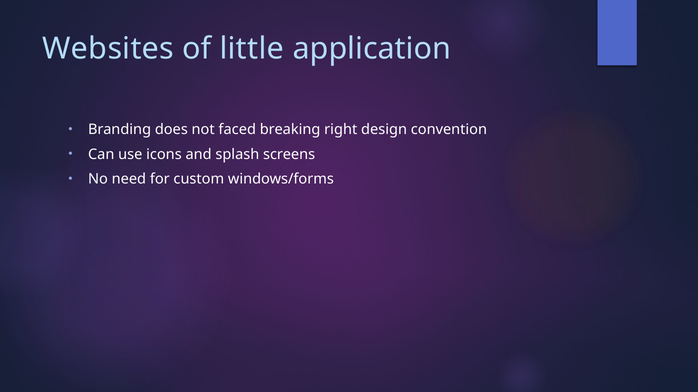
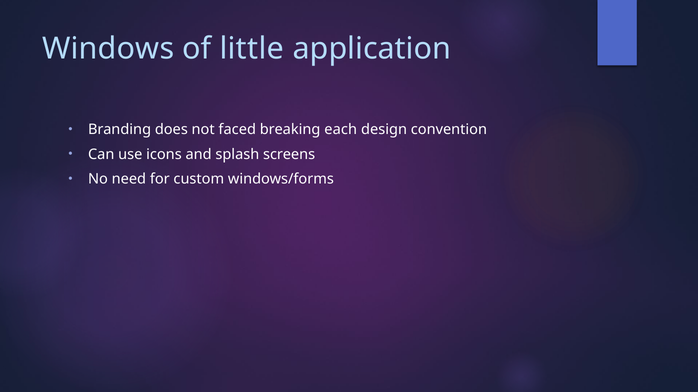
Websites: Websites -> Windows (108, 49)
right: right -> each (341, 130)
